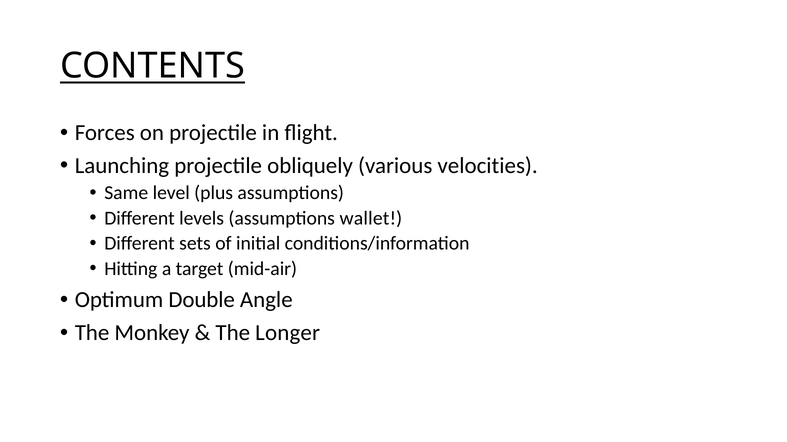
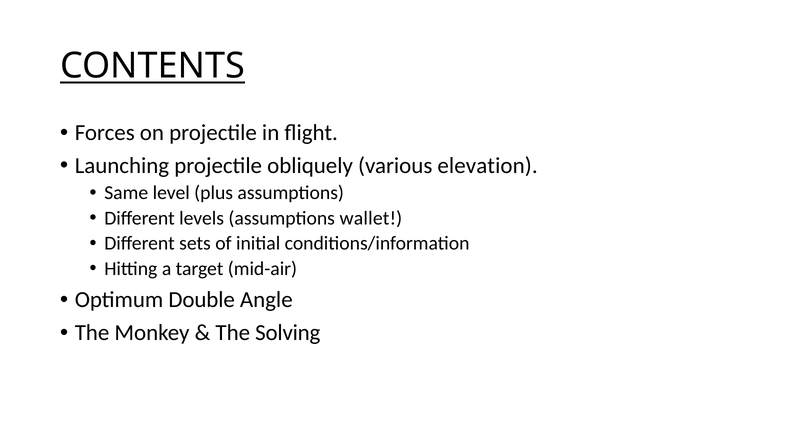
velocities: velocities -> elevation (488, 166)
Longer: Longer -> Solving (288, 333)
